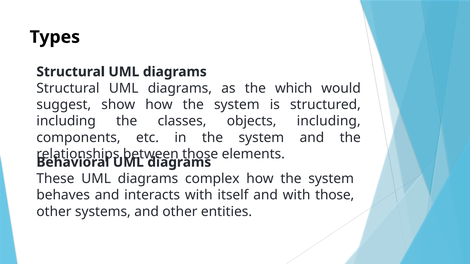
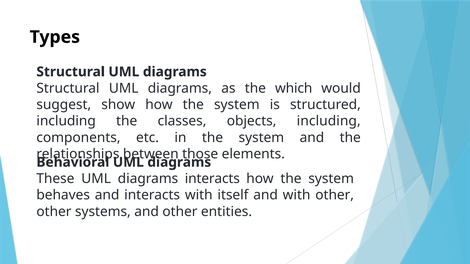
diagrams complex: complex -> interacts (212, 179)
with those: those -> other (335, 195)
